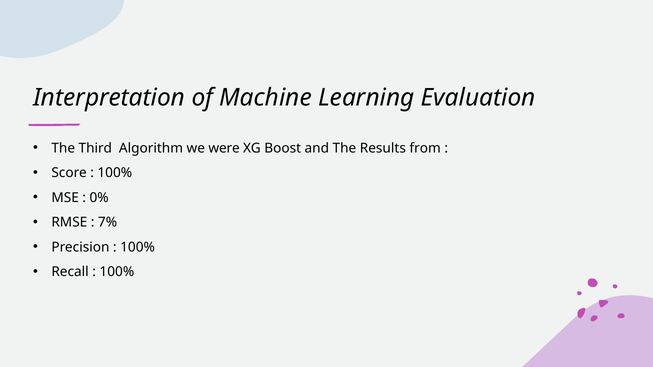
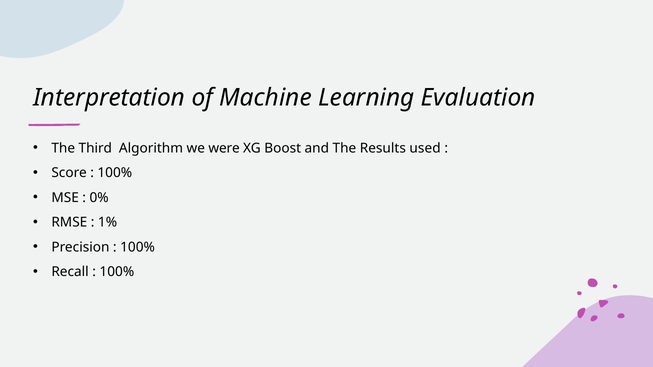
from: from -> used (425, 148)
7%: 7% -> 1% (108, 223)
